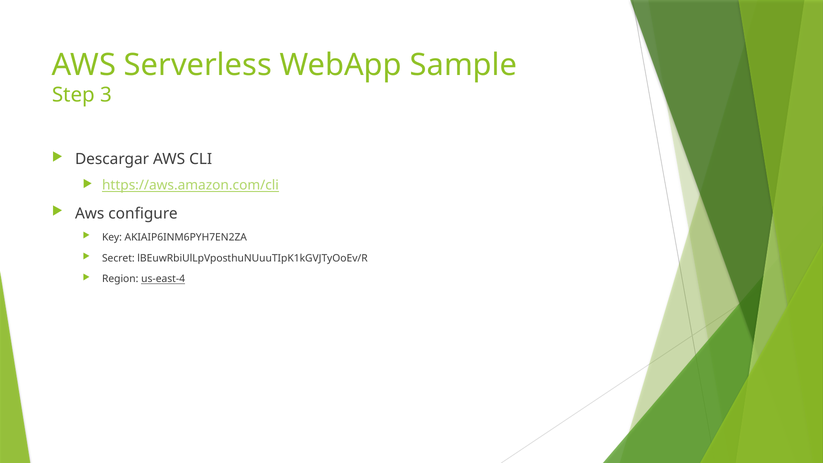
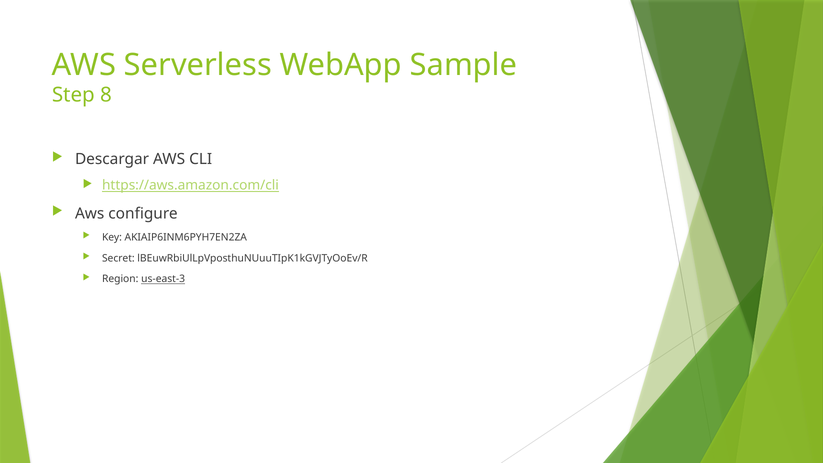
3: 3 -> 8 (106, 95)
us-east-4: us-east-4 -> us-east-3 (163, 279)
